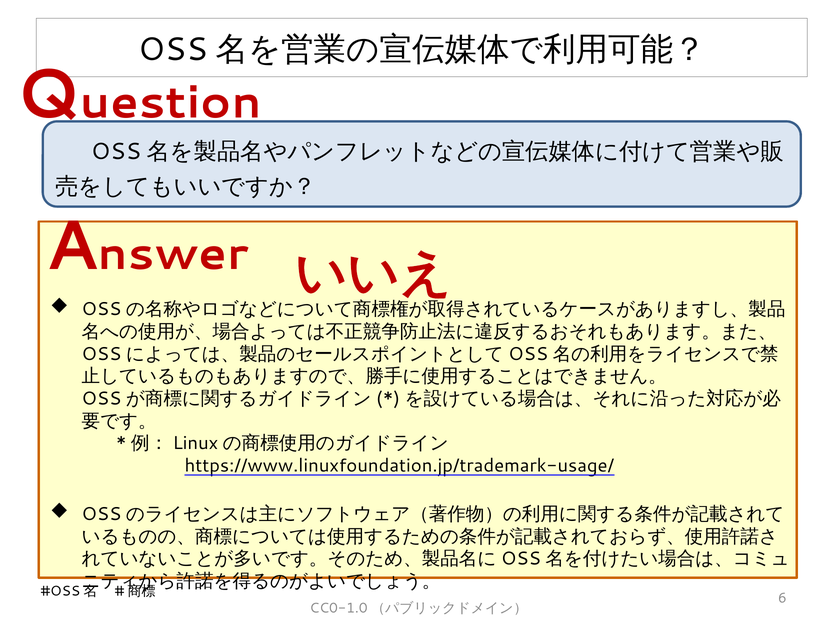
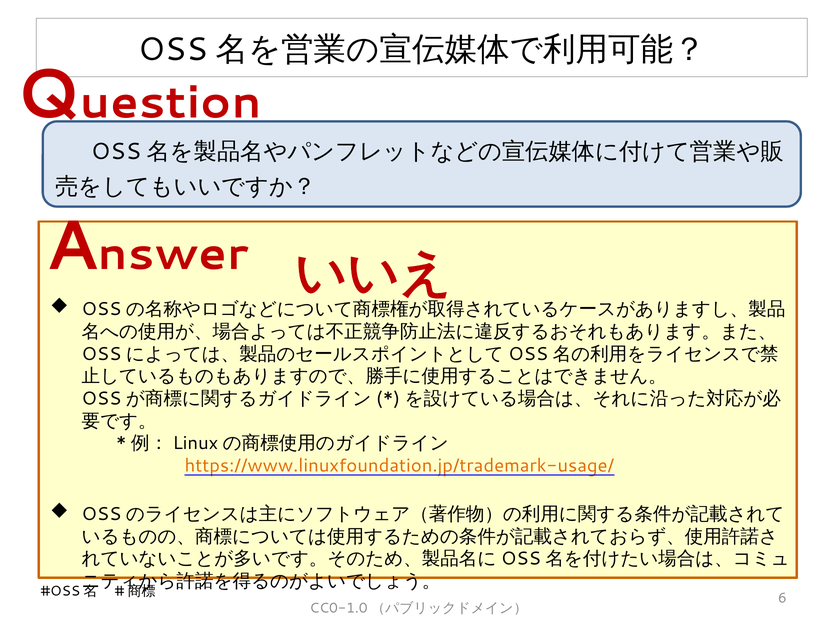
https://www.linuxfoundation.jp/trademark-usage/ colour: black -> orange (399, 465)
